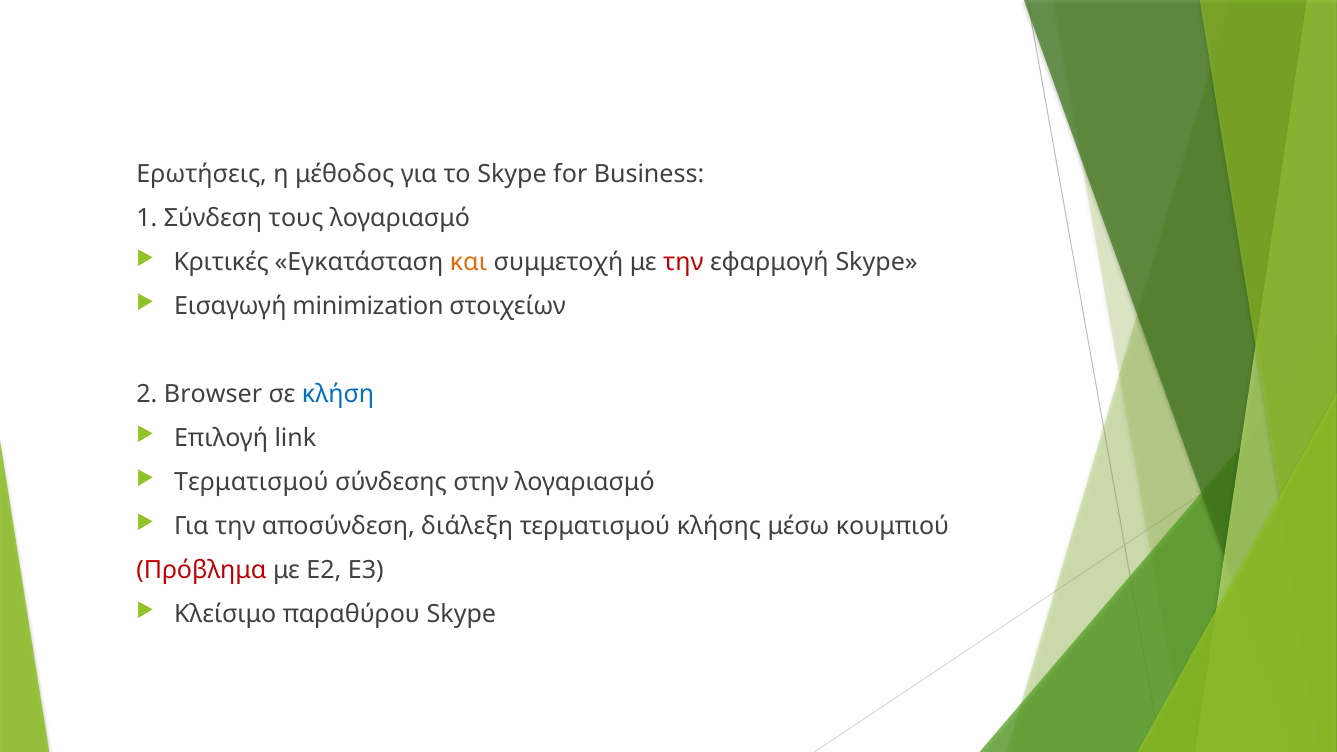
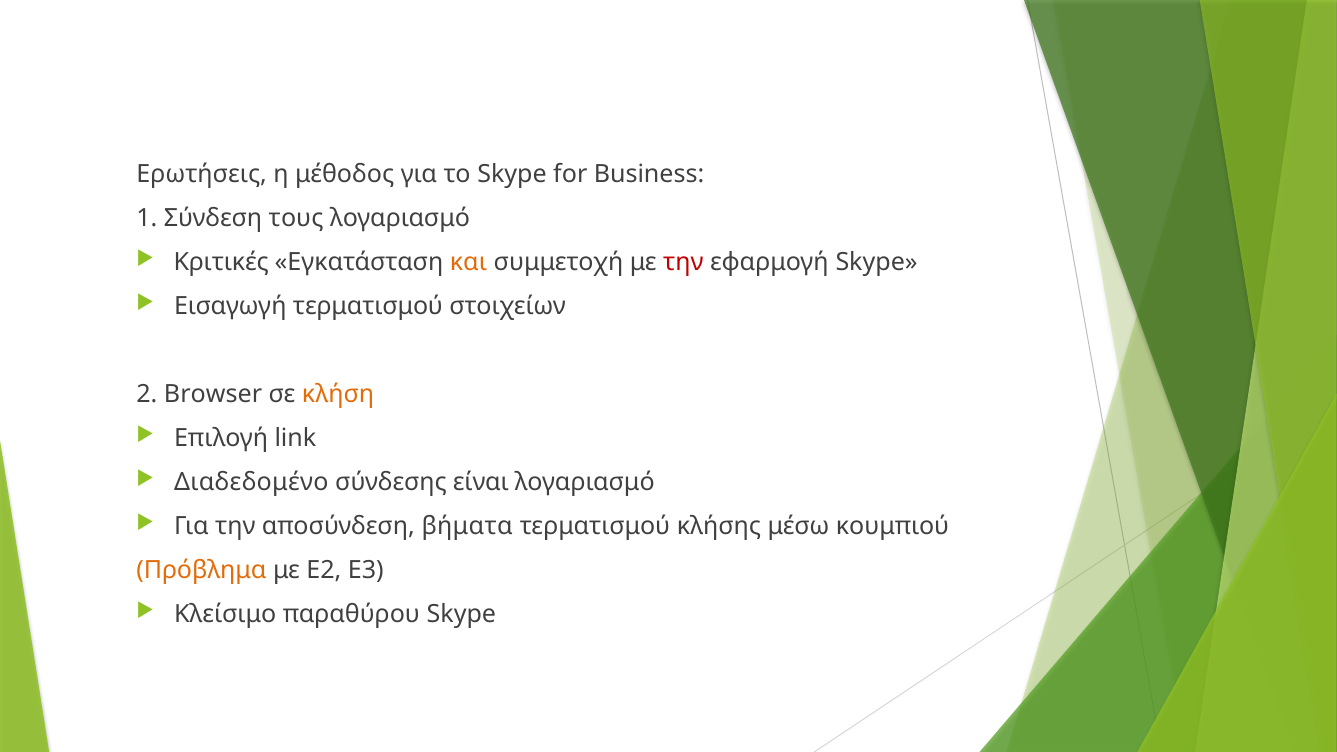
Εισαγωγή minimization: minimization -> τερματισμού (368, 306)
κλήση colour: blue -> orange (338, 394)
Τερματισμού: Τερματισμού -> Διαδεδομένο (251, 482)
στην: στην -> είναι (481, 482)
διάλεξη: διάλεξη -> βήματα (467, 526)
Πρόβλημα colour: red -> orange (201, 570)
